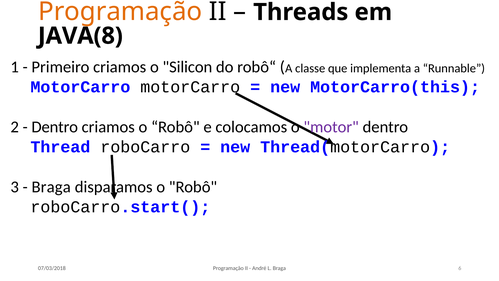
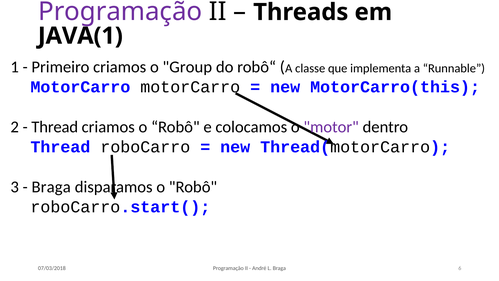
Programação colour: orange -> purple (120, 11)
JAVA(8: JAVA(8 -> JAVA(1 (80, 36)
Silicon: Silicon -> Group (187, 67)
Dentro: Dentro -> Thread (55, 127)
